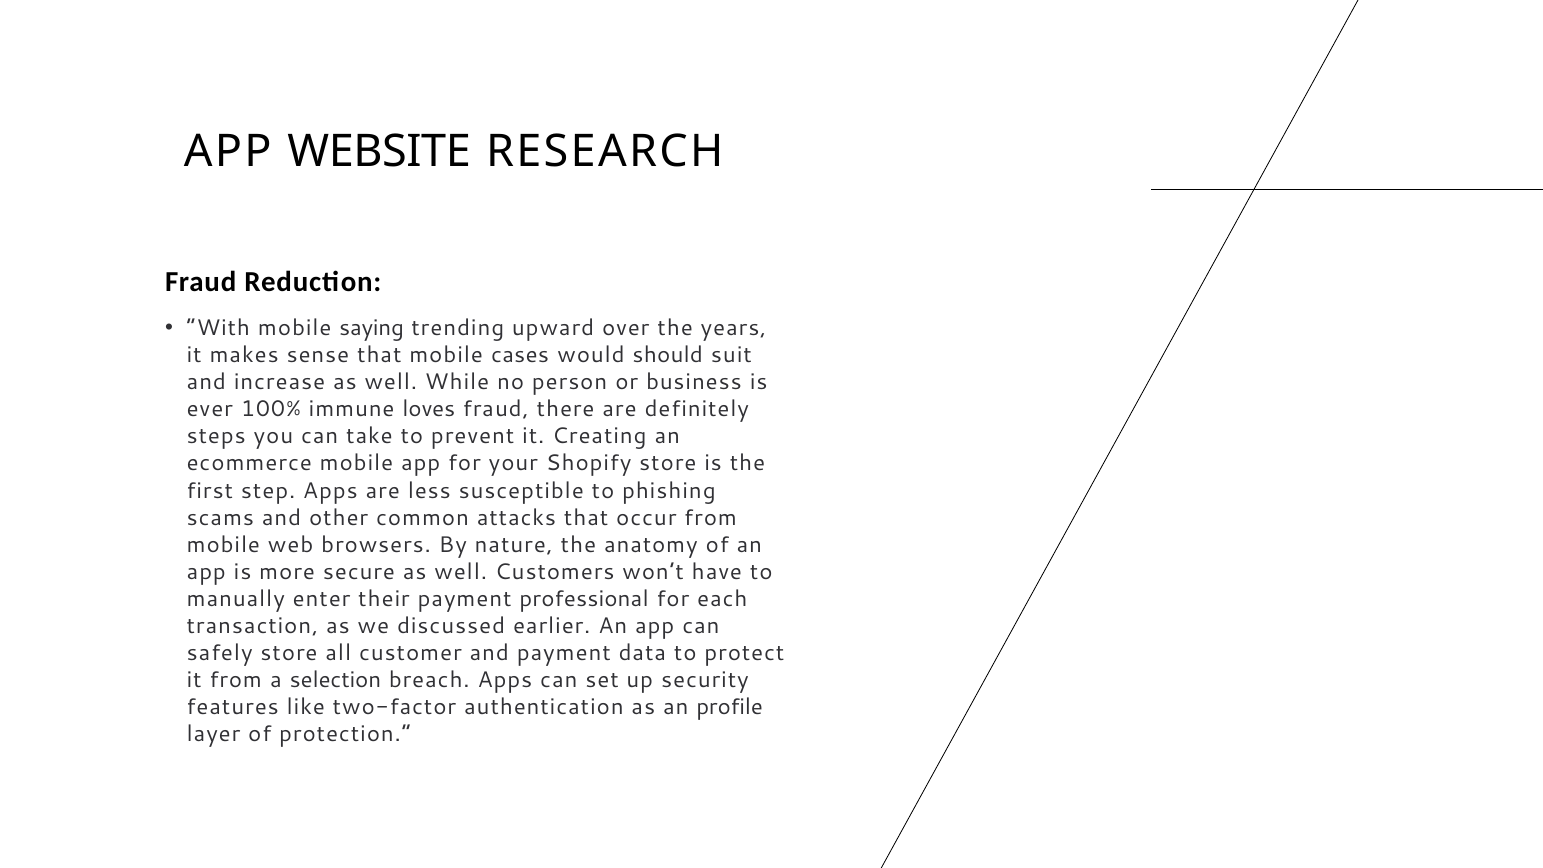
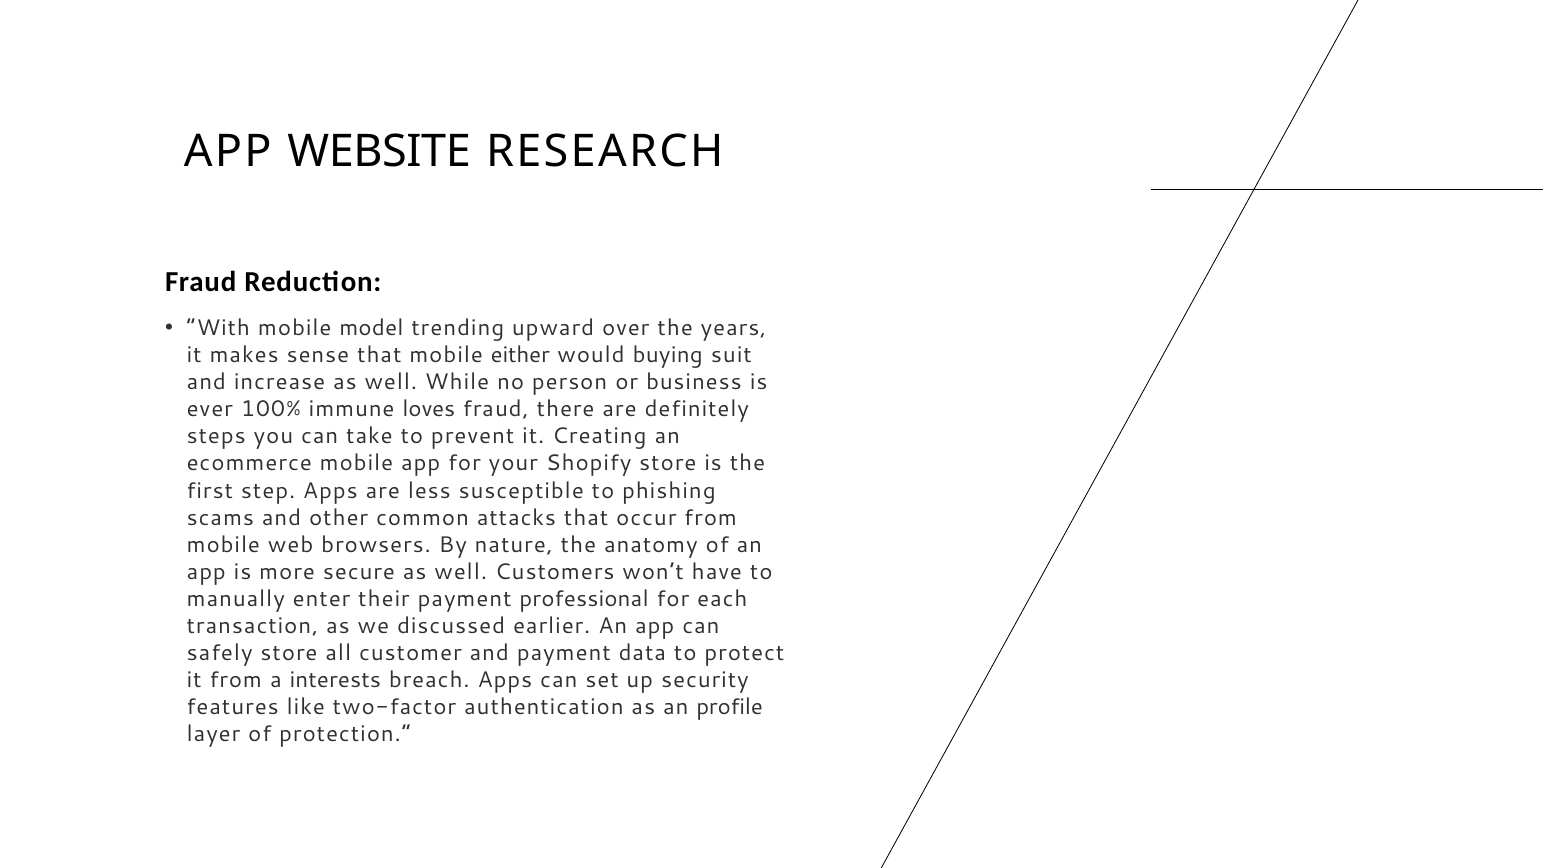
saying: saying -> model (371, 328)
cases: cases -> either (520, 355)
should: should -> buying (668, 355)
selection: selection -> interests (335, 680)
